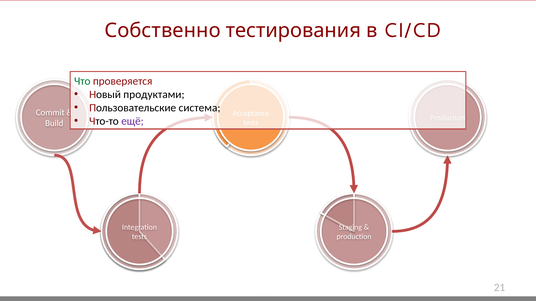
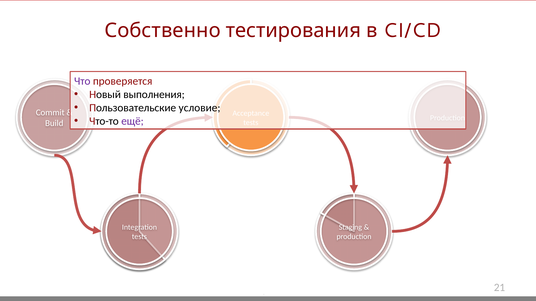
Что colour: green -> purple (82, 81)
продуктами: продуктами -> выполнения (154, 95)
система: система -> условие (200, 108)
